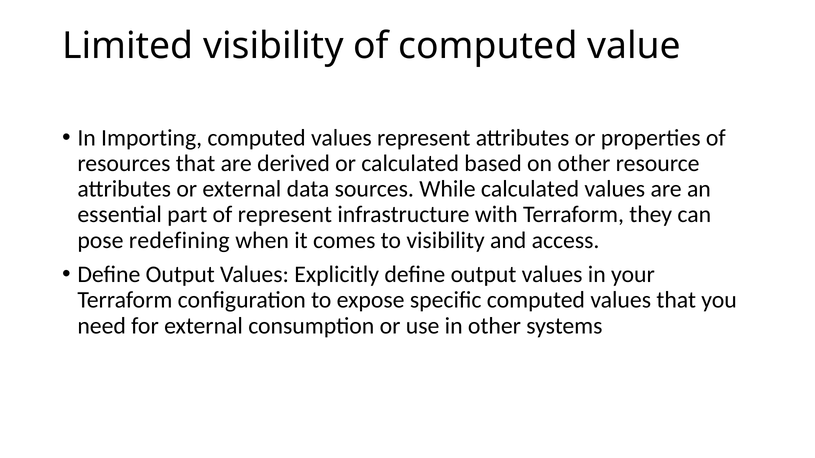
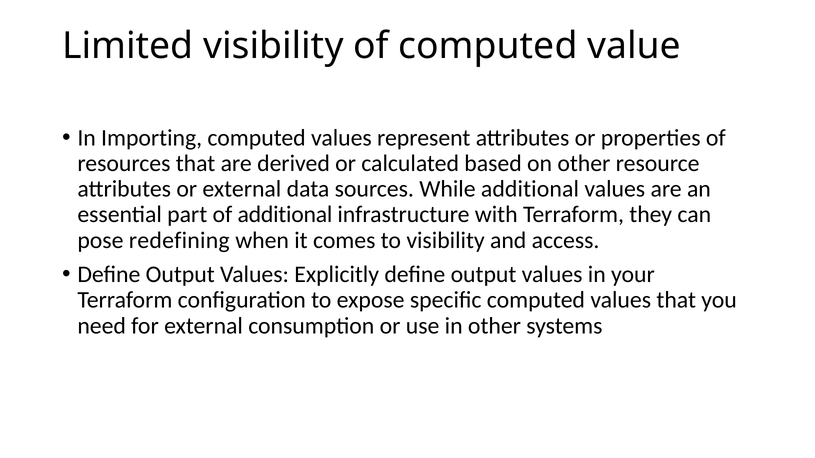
While calculated: calculated -> additional (530, 189)
of represent: represent -> additional (285, 215)
